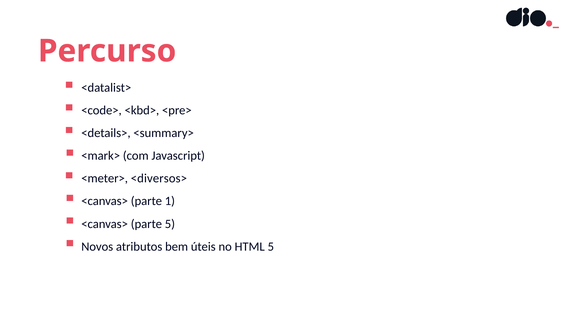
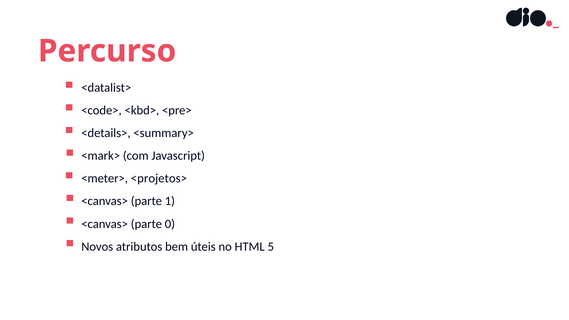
<diversos>: <diversos> -> <projetos> (159, 178)
parte 5: 5 -> 0 (170, 224)
